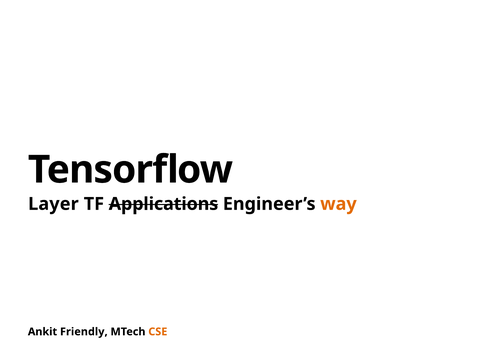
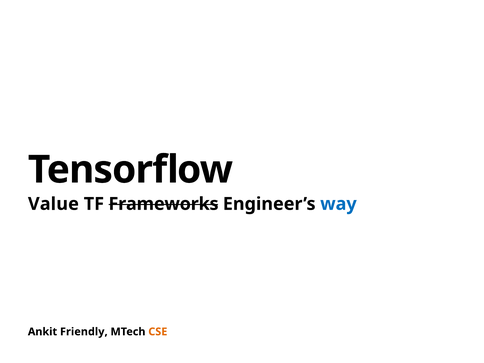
Layer: Layer -> Value (53, 204)
Applications: Applications -> Frameworks (164, 204)
way colour: orange -> blue (338, 204)
